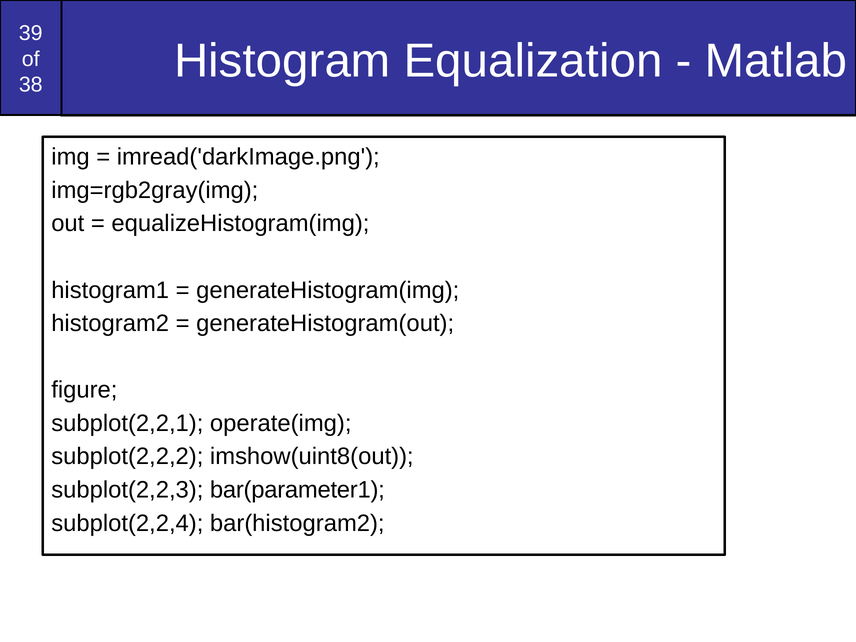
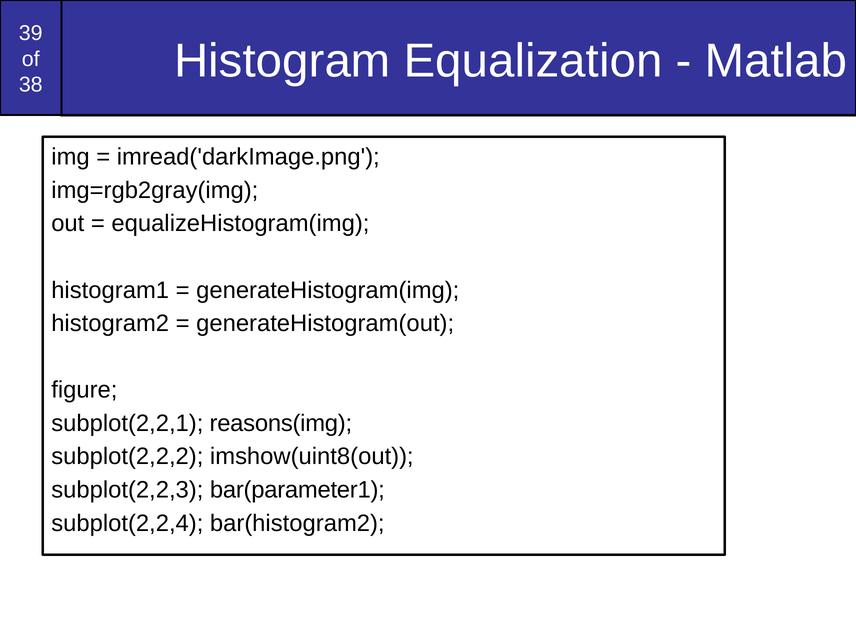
operate(img: operate(img -> reasons(img (281, 423)
